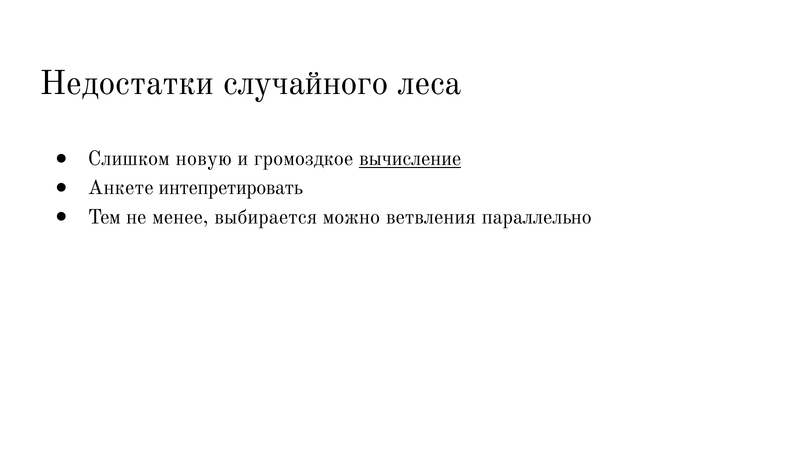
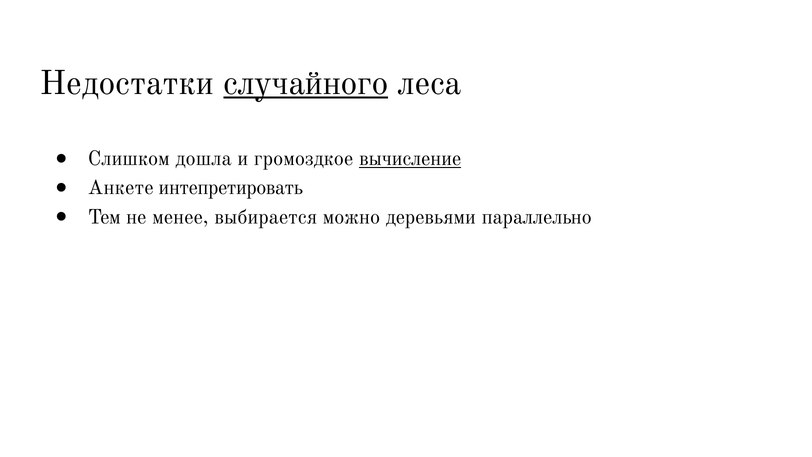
случайного underline: none -> present (306, 83)
новую: новую -> дошла (204, 159)
ветвления: ветвления -> деревьями (431, 217)
